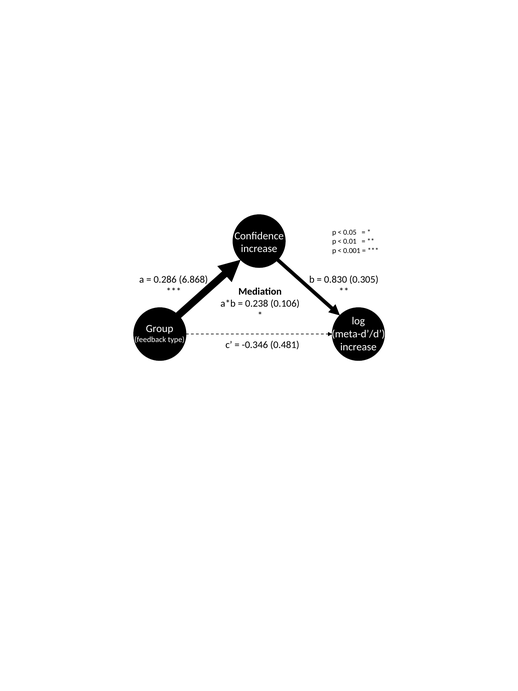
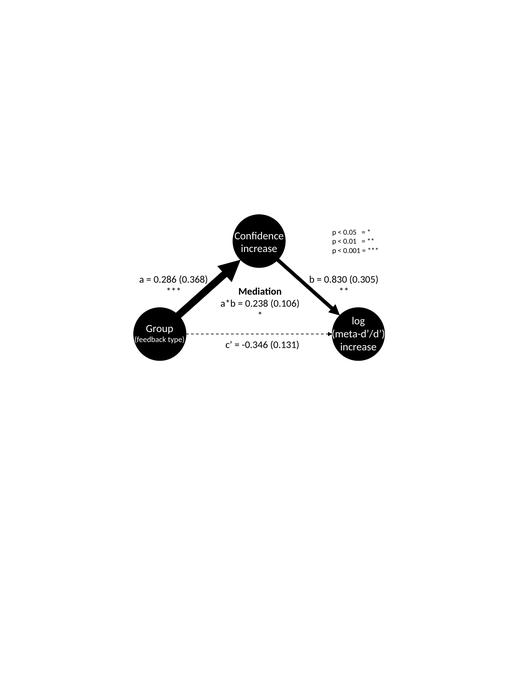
6.868: 6.868 -> 0.368 (193, 279)
0.481: 0.481 -> 0.131 (285, 345)
